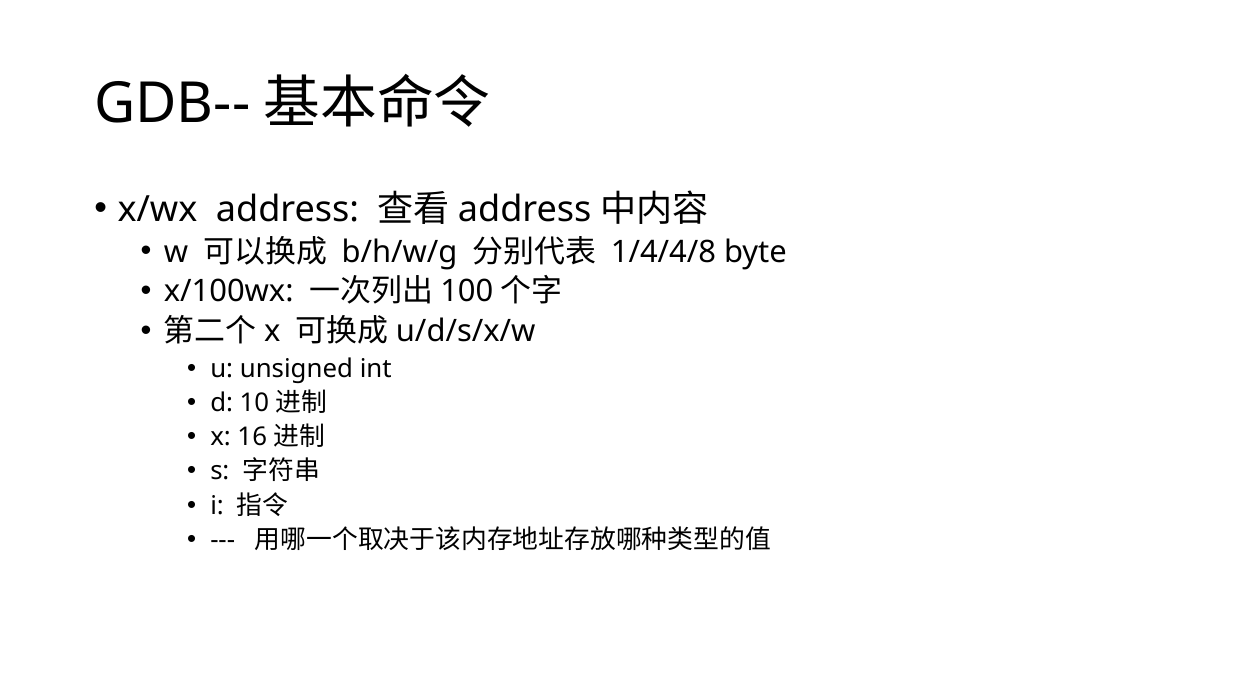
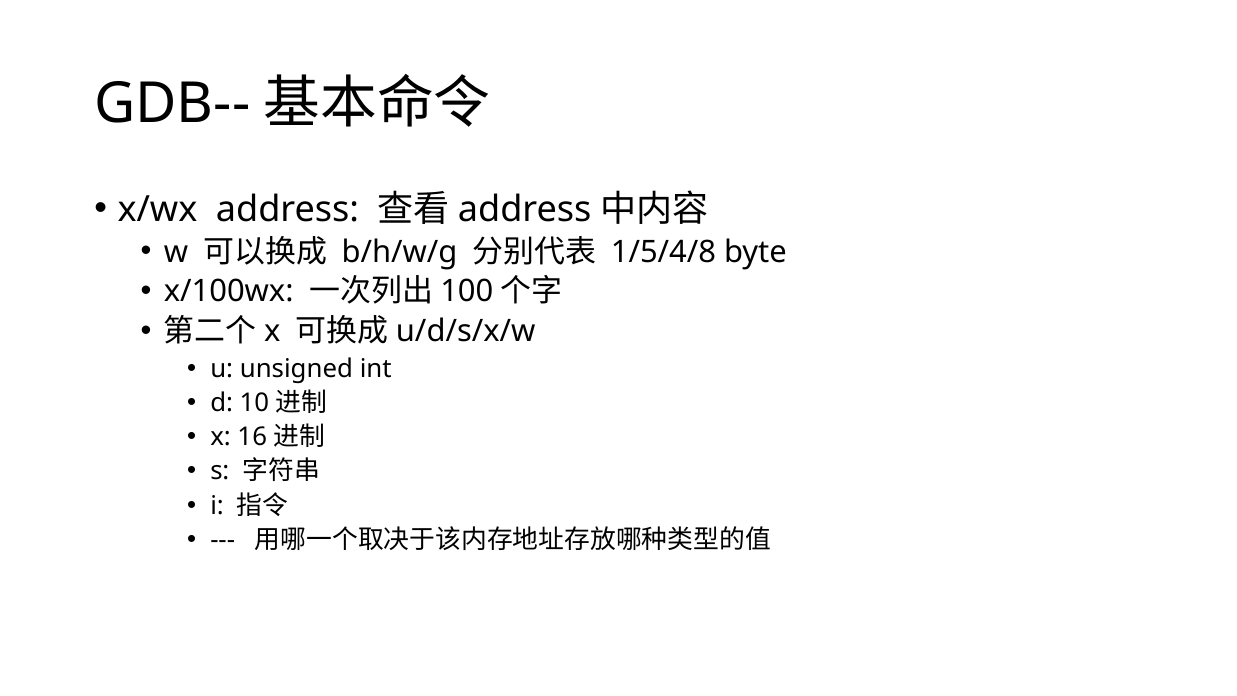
1/4/4/8: 1/4/4/8 -> 1/5/4/8 (663, 252)
